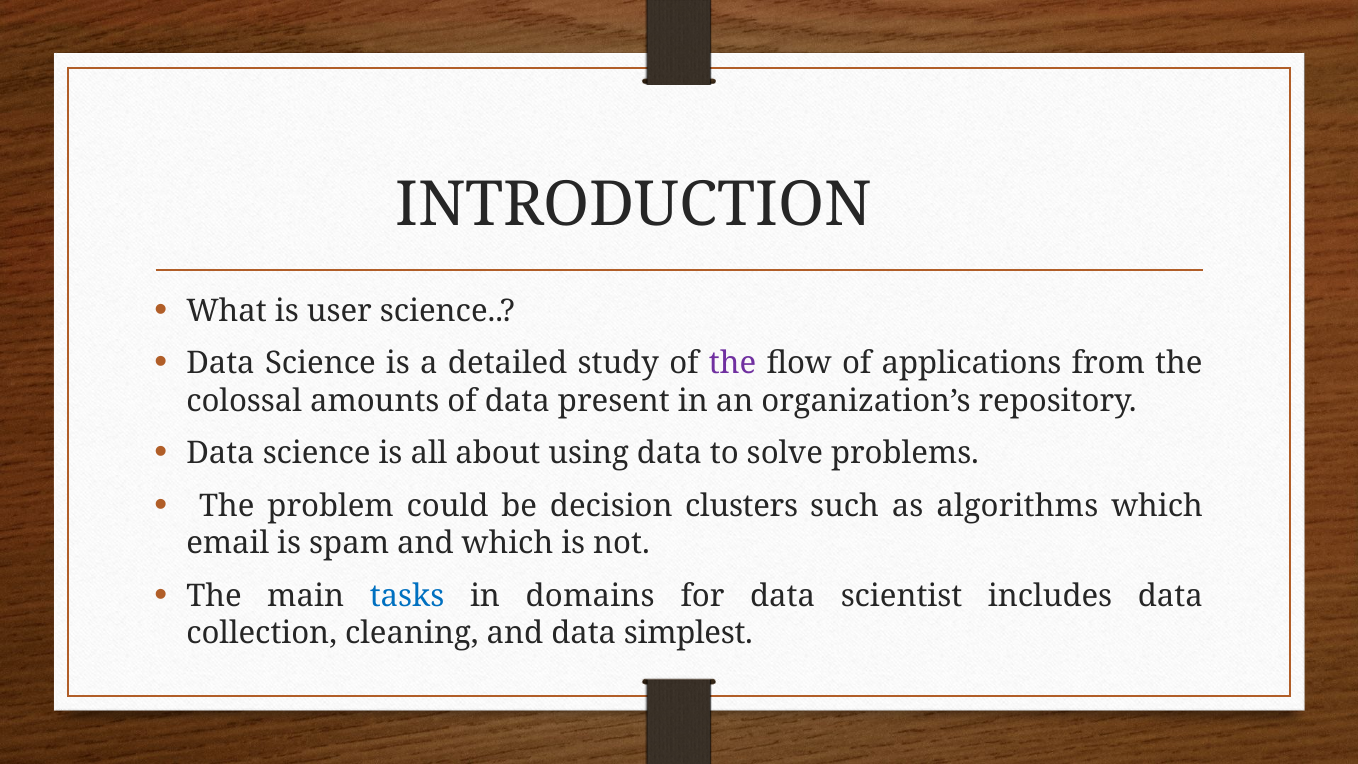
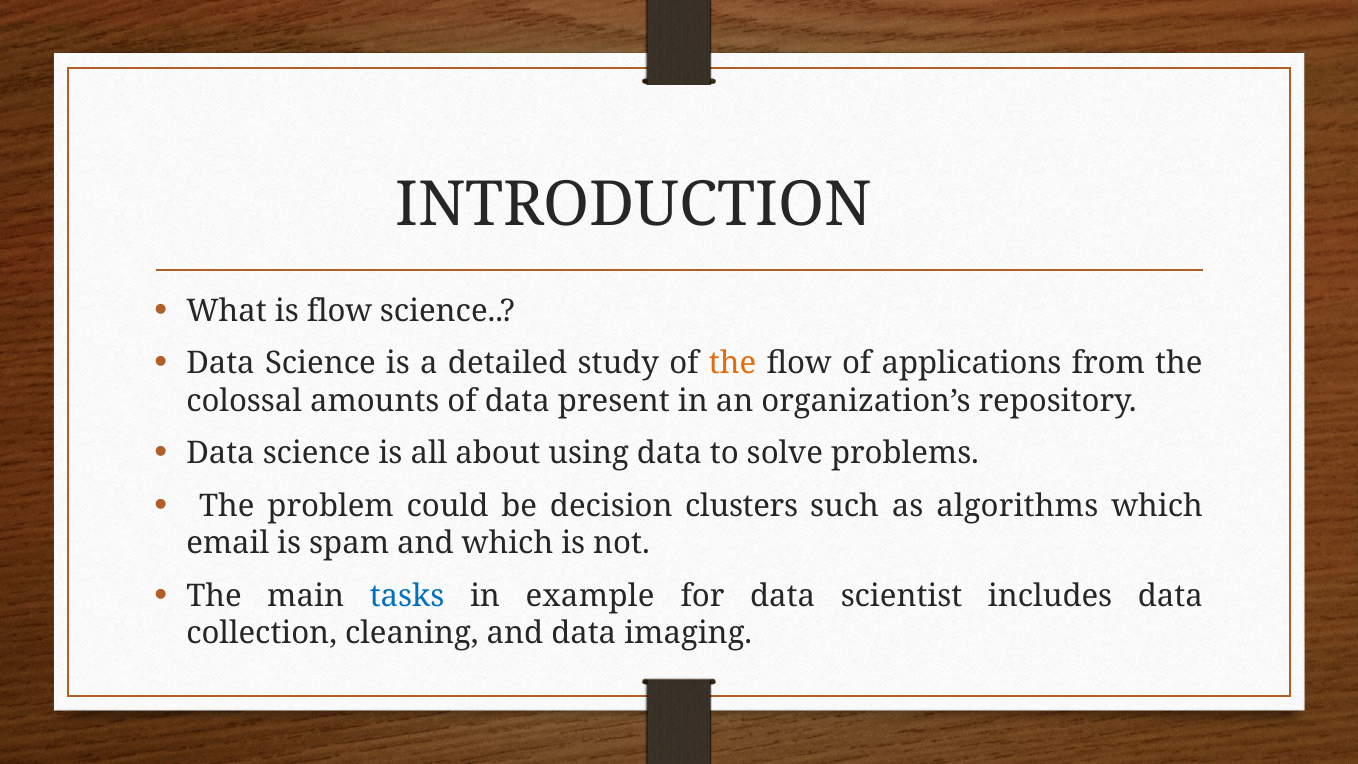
is user: user -> flow (339, 311)
the colour: purple -> orange (733, 363)
domains: domains -> example (590, 596)
simplest: simplest -> imaging (688, 633)
